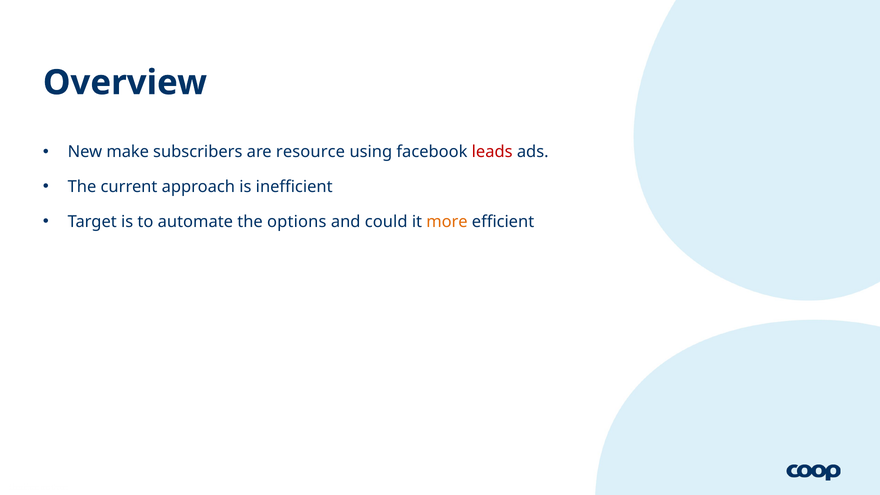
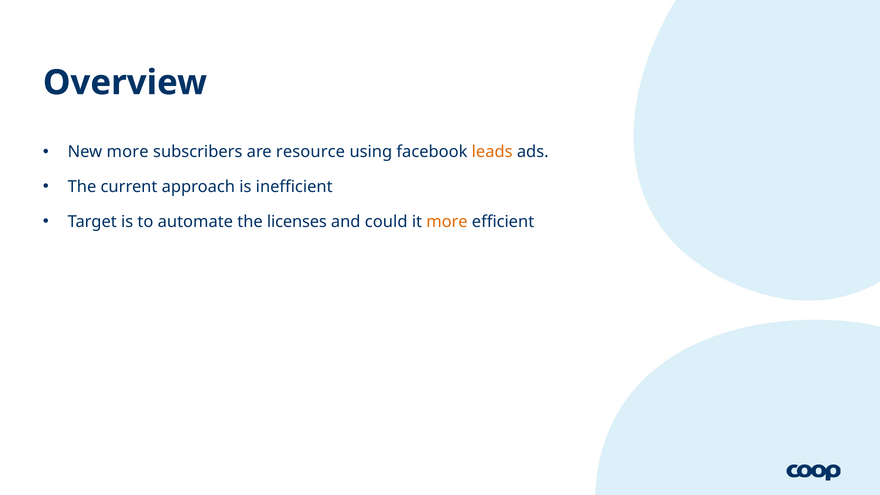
New make: make -> more (128, 152)
leads colour: red -> orange (492, 152)
options: options -> licenses (297, 222)
